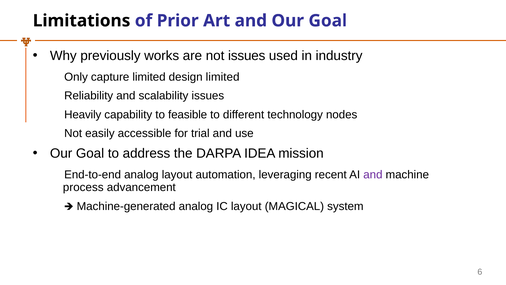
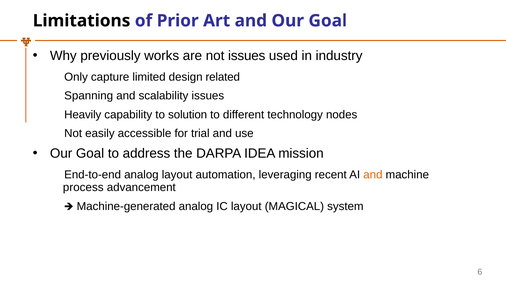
design limited: limited -> related (223, 77)
Reliability: Reliability -> Spanning (89, 96)
feasible: feasible -> solution (188, 114)
and colour: purple -> orange (373, 174)
